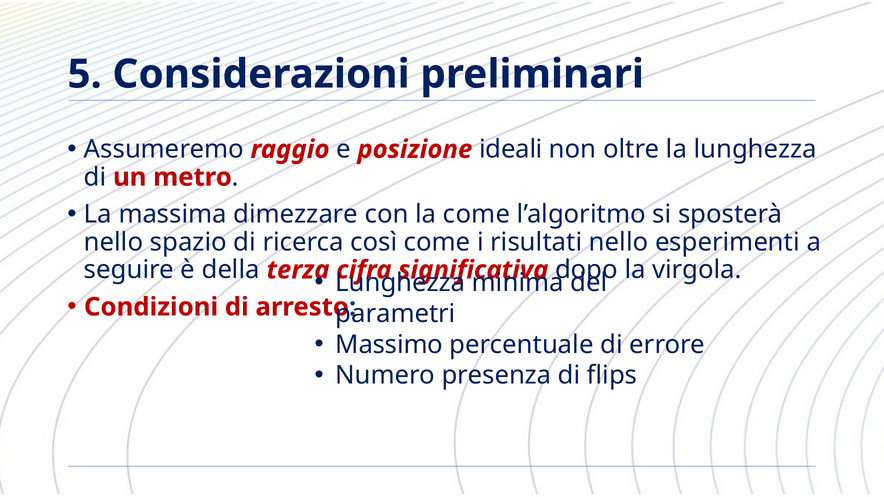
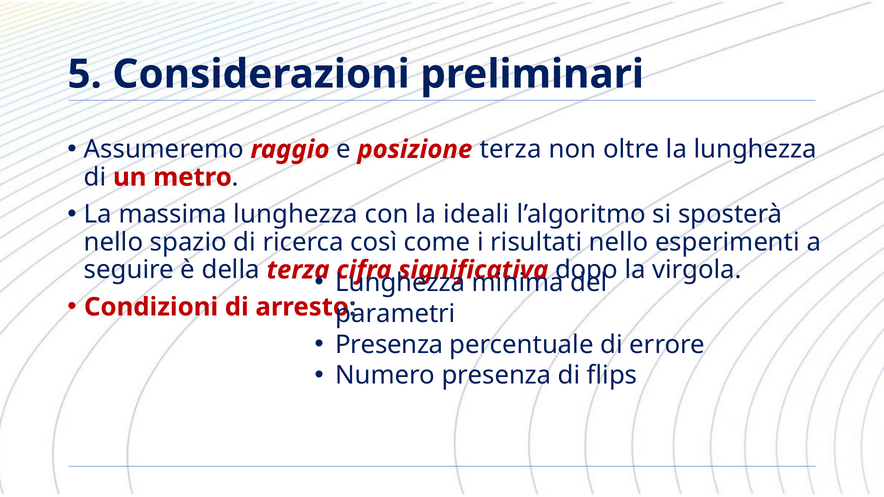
posizione ideali: ideali -> terza (511, 149)
massima dimezzare: dimezzare -> lunghezza (296, 214)
la come: come -> ideali (476, 214)
Massimo: Massimo -> Presenza (389, 345)
